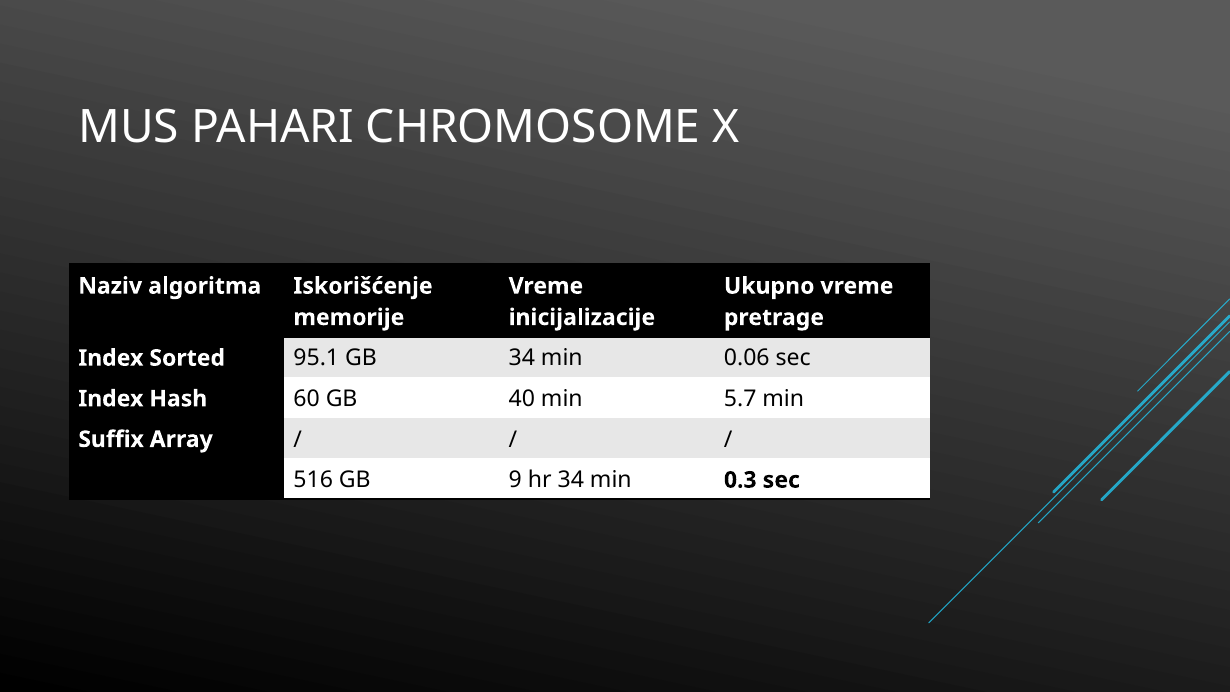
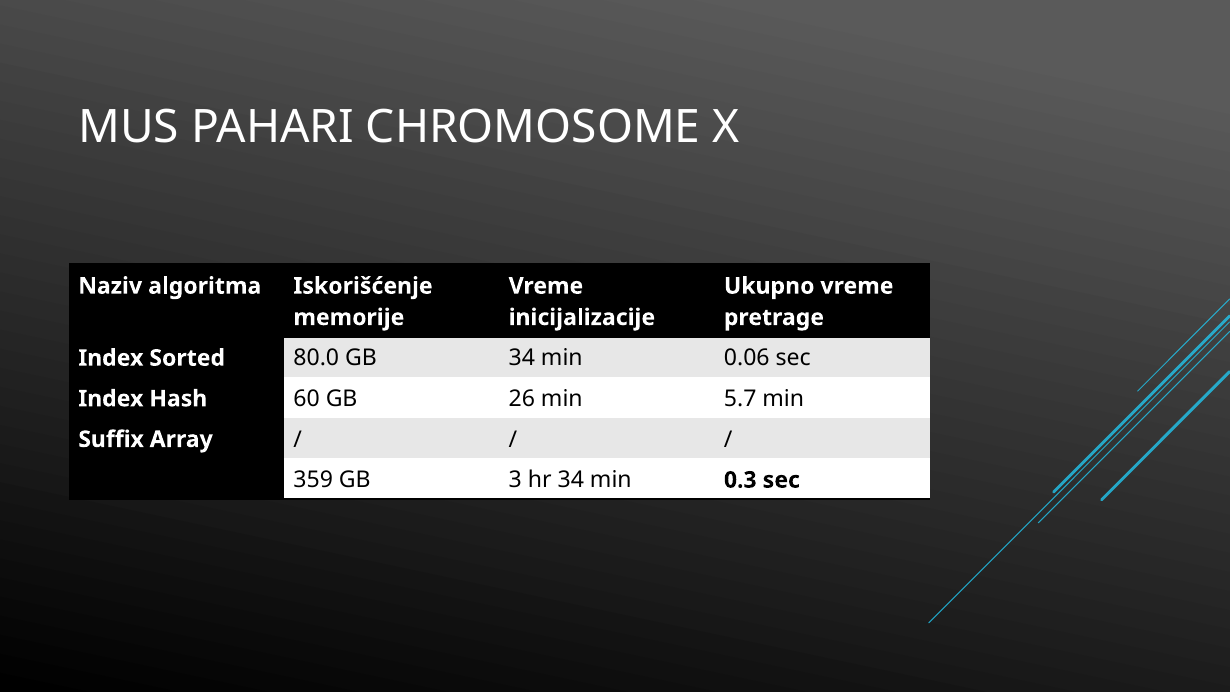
95.1: 95.1 -> 80.0 (316, 358)
40: 40 -> 26 (522, 399)
516: 516 -> 359 (313, 480)
9: 9 -> 3 (515, 480)
